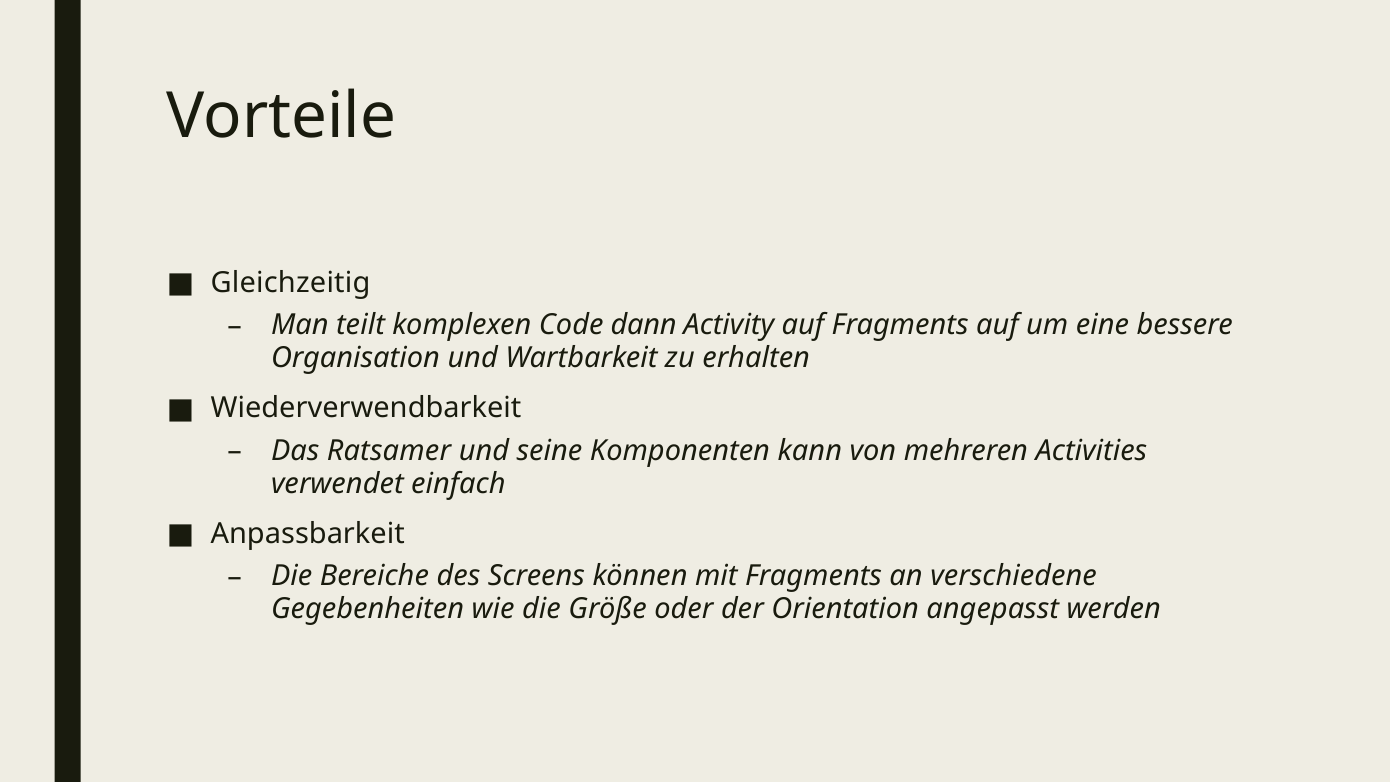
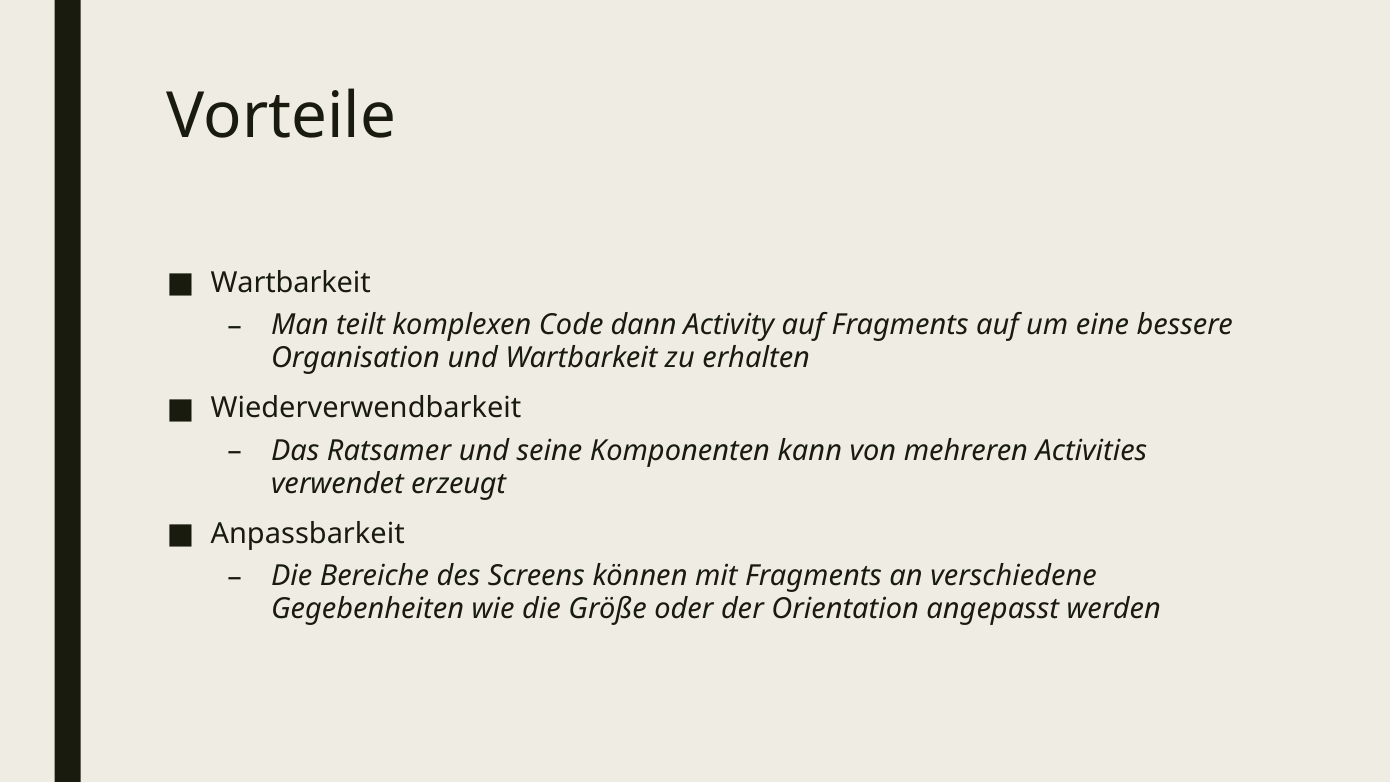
Gleichzeitig: Gleichzeitig -> Wartbarkeit (291, 282)
einfach: einfach -> erzeugt (459, 483)
